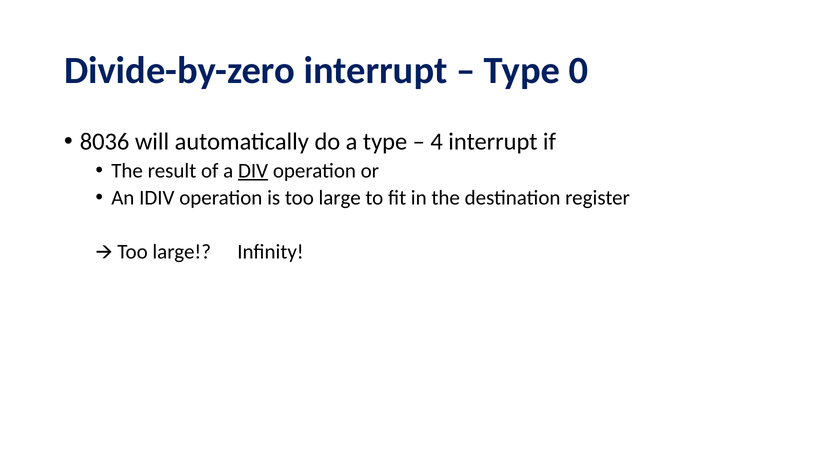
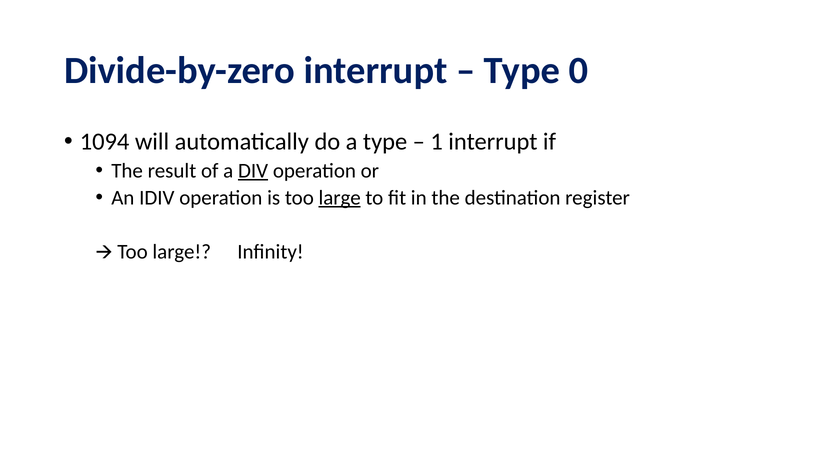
8036: 8036 -> 1094 (105, 142)
4: 4 -> 1 (437, 142)
large underline: none -> present (340, 198)
